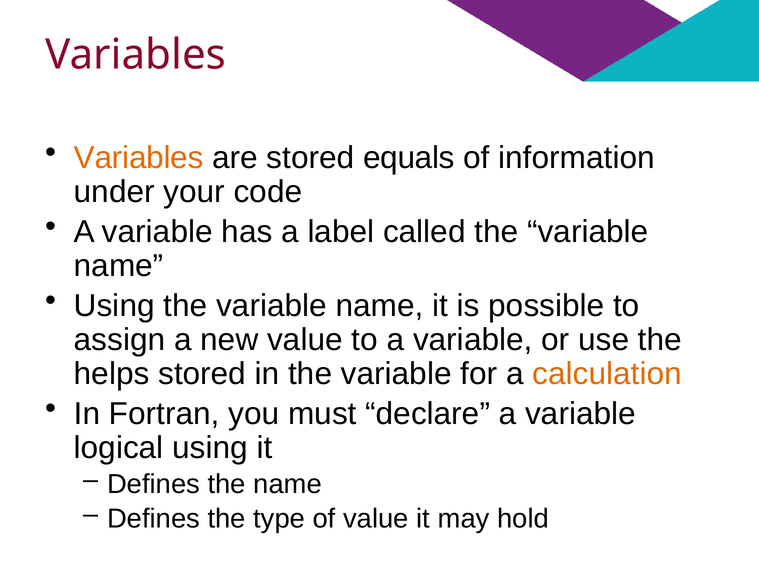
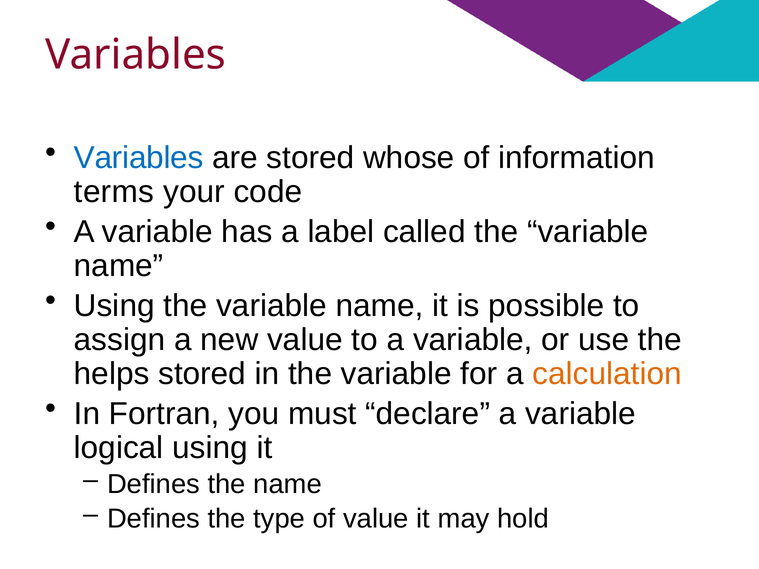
Variables colour: orange -> blue (139, 158)
equals: equals -> whose (409, 158)
under: under -> terms (114, 192)
